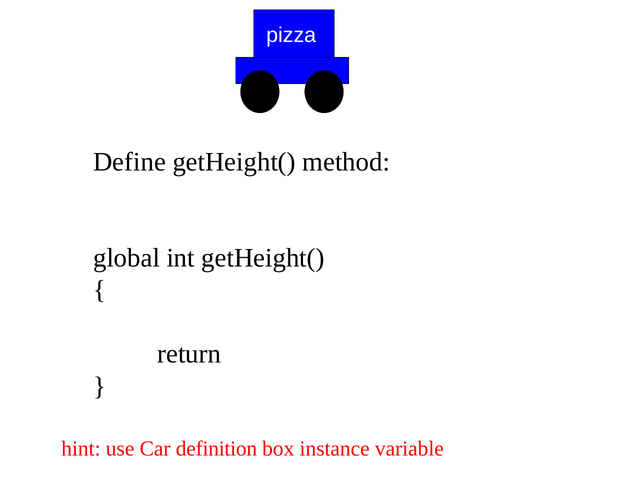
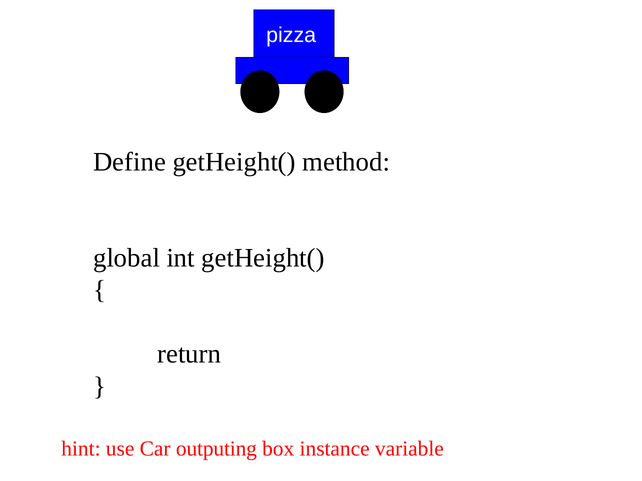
definition: definition -> outputing (216, 449)
